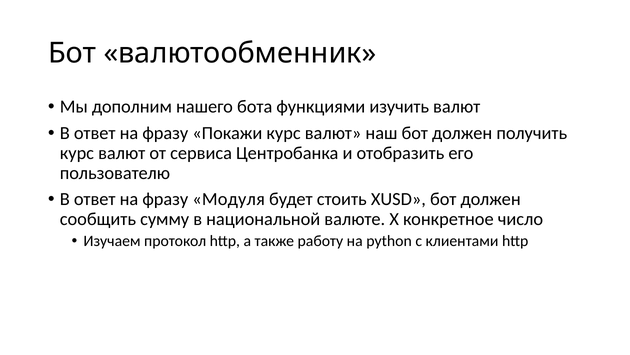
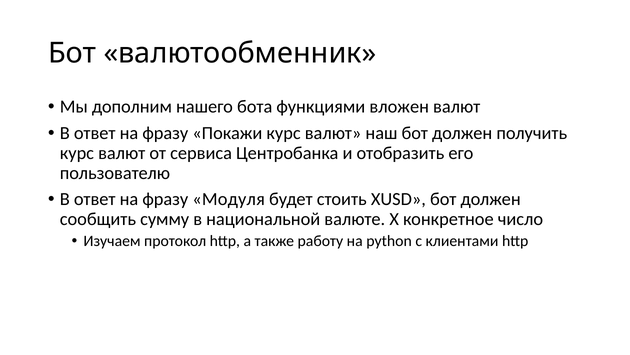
изучить: изучить -> вложен (399, 107)
